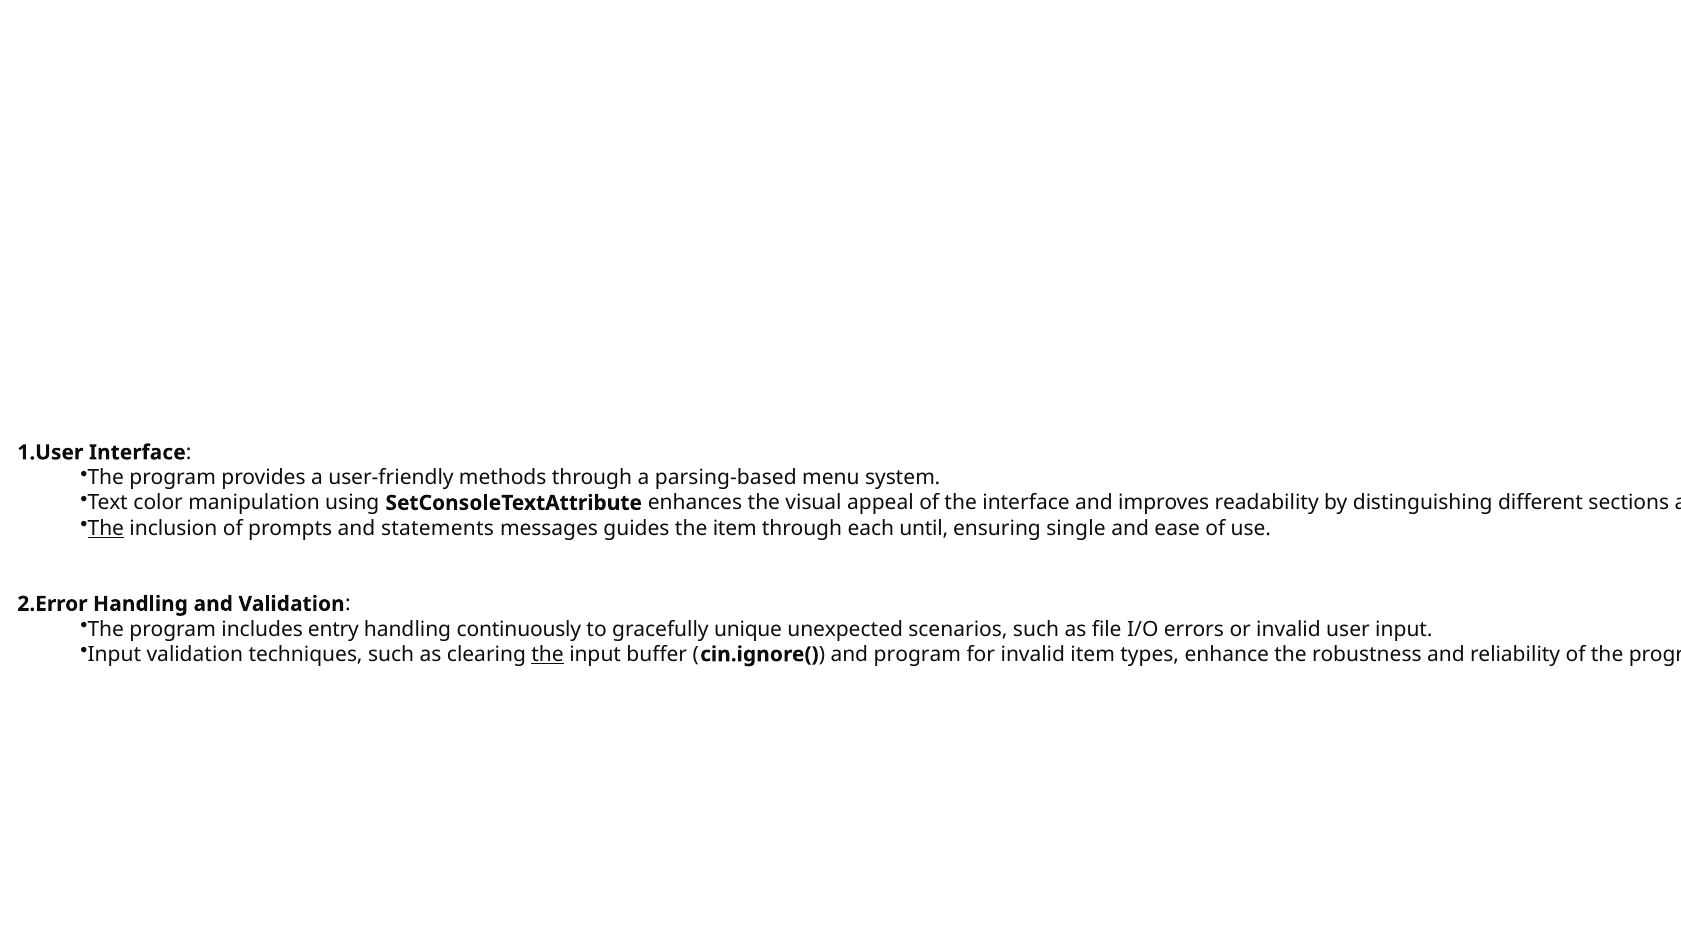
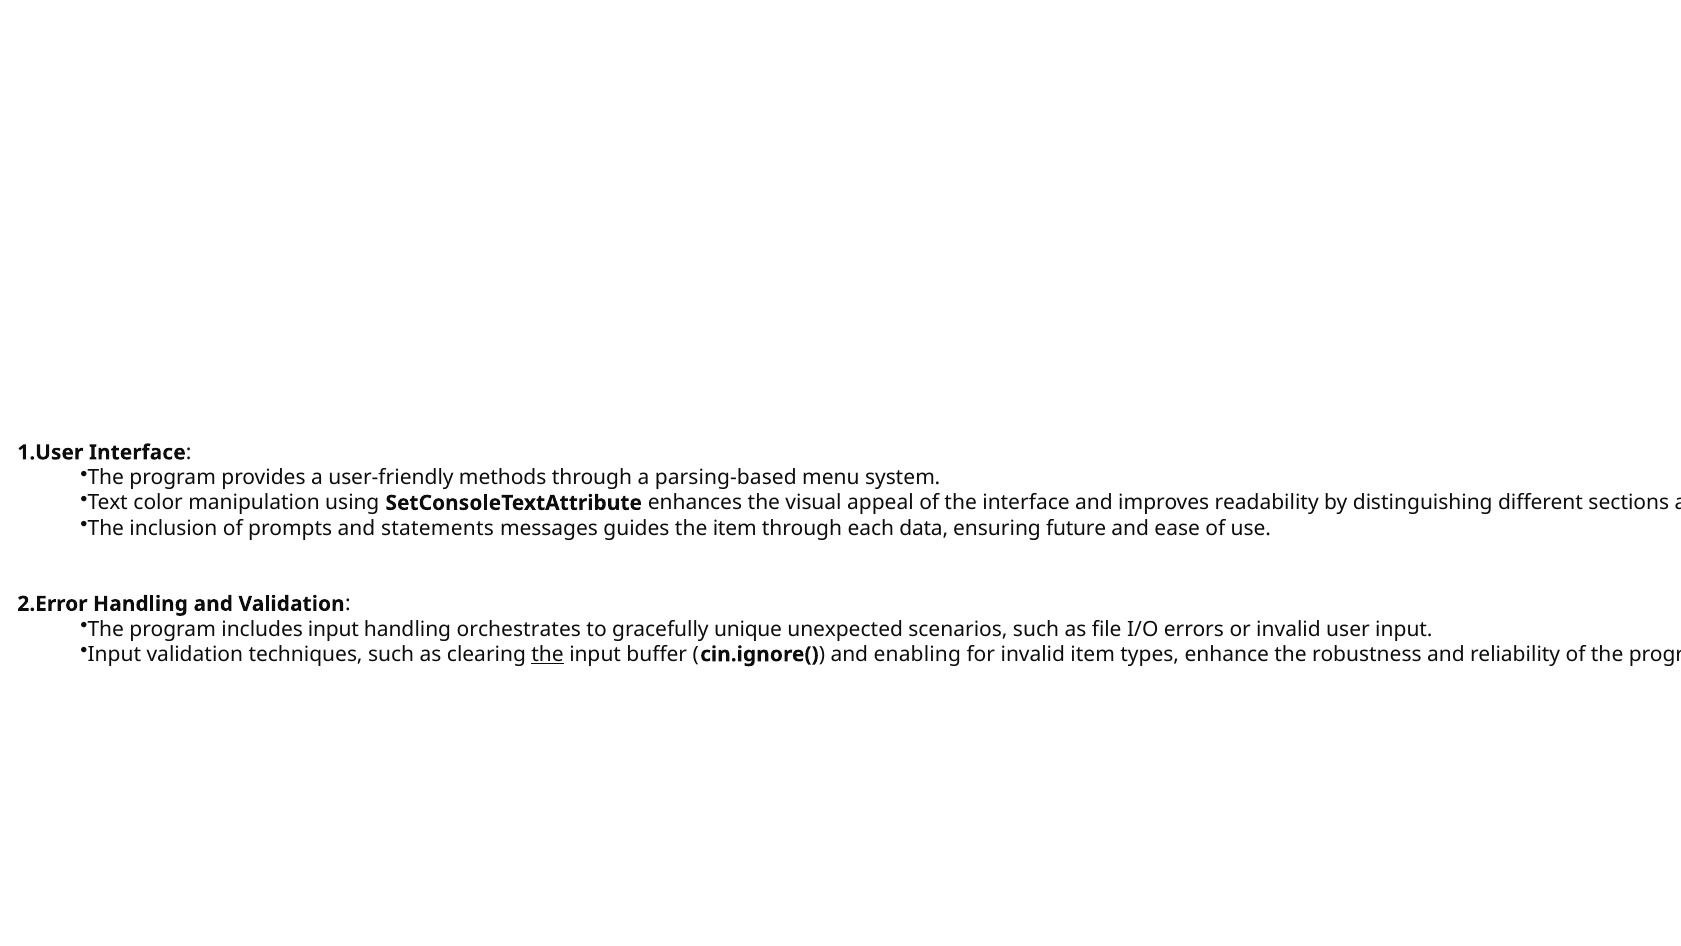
The underline: present -> none (106, 528)
until: until -> data (924, 528)
single: single -> future (1076, 528)
includes entry: entry -> input (333, 629)
continuously: continuously -> orchestrates (519, 629)
and program: program -> enabling (917, 654)
